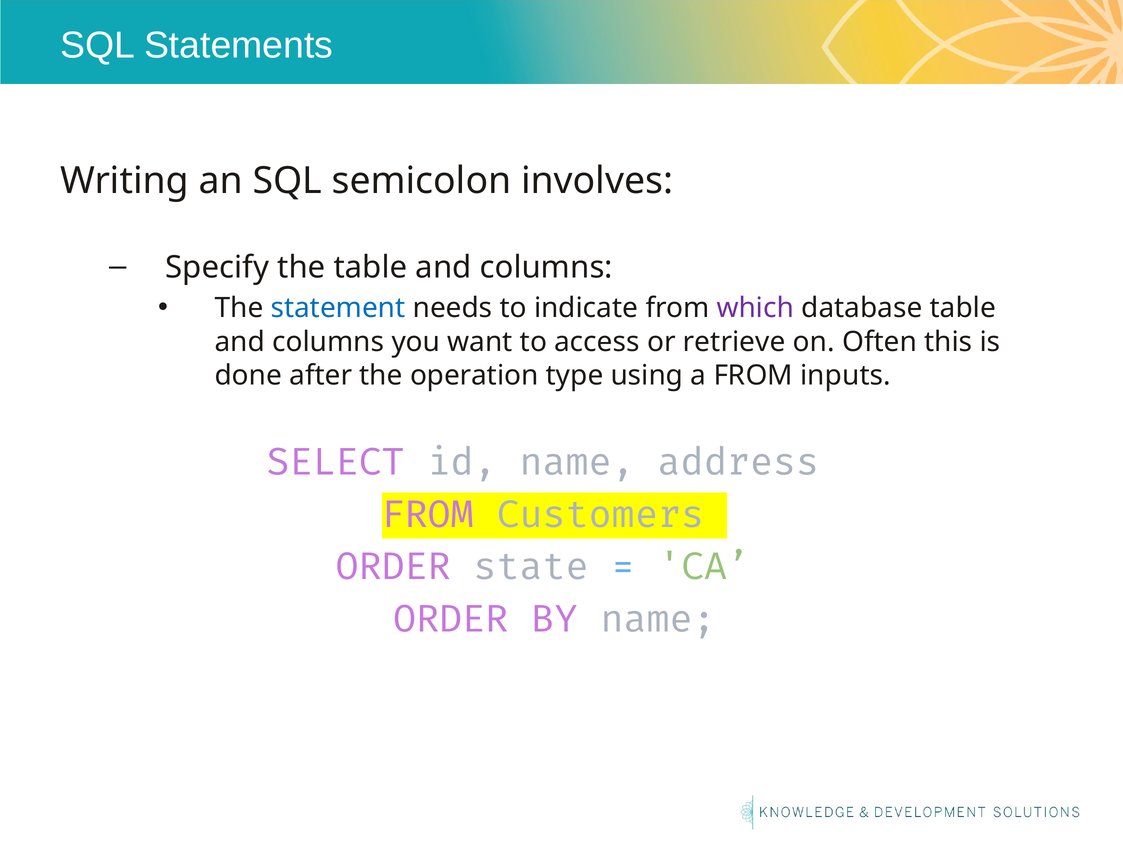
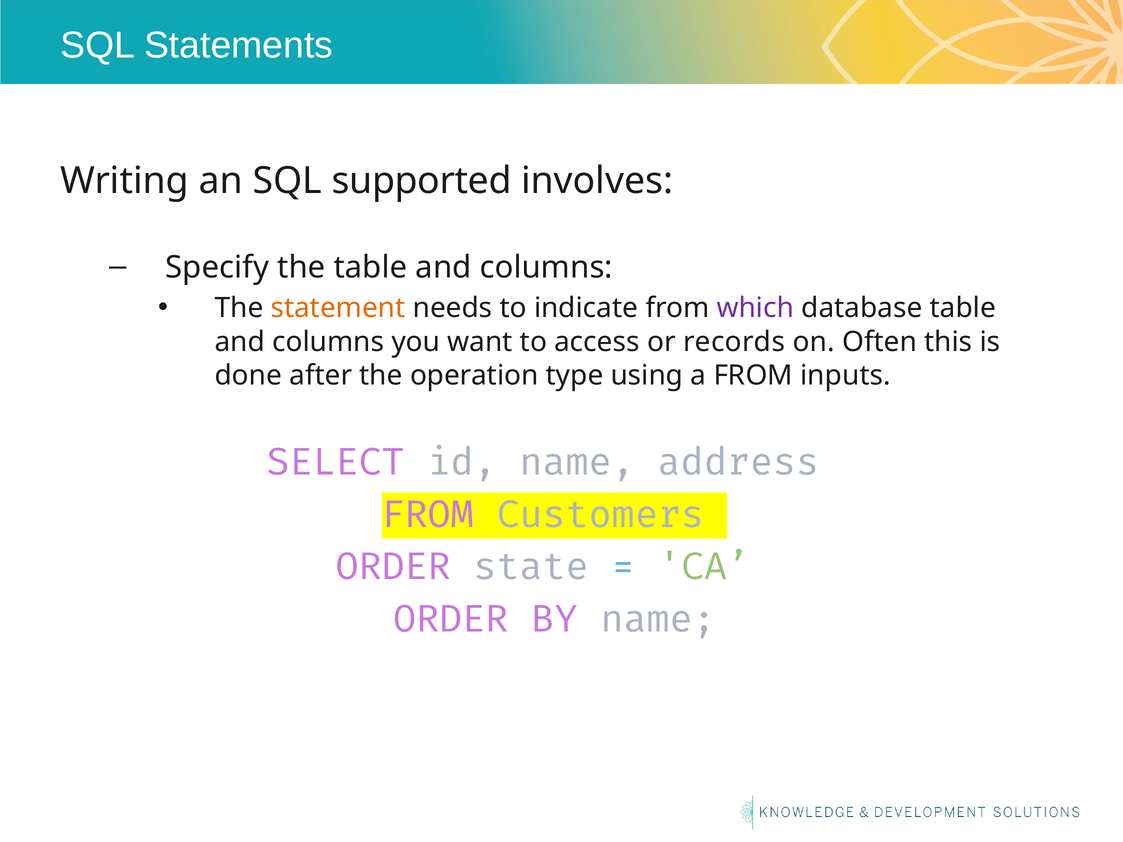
semicolon: semicolon -> supported (422, 181)
statement colour: blue -> orange (338, 308)
retrieve: retrieve -> records (734, 342)
